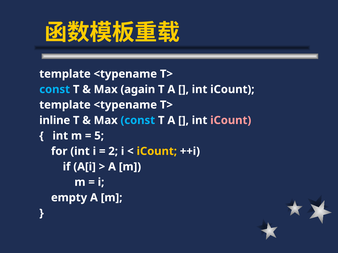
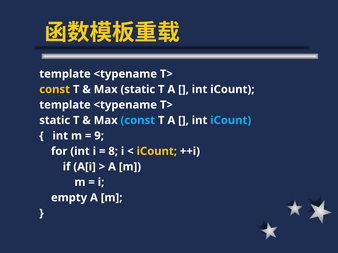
const colour: light blue -> yellow (55, 90)
Max again: again -> static (138, 90)
inline: inline -> static (55, 121)
iCount colour: pink -> light blue (231, 121)
5: 5 -> 9 (99, 136)
2: 2 -> 8 (113, 152)
